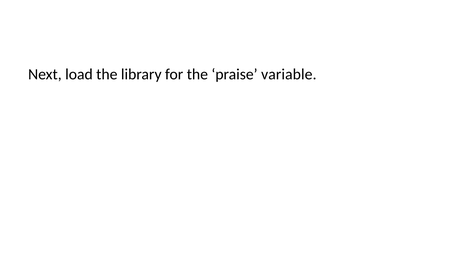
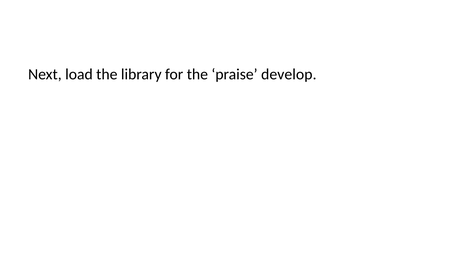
variable: variable -> develop (289, 74)
